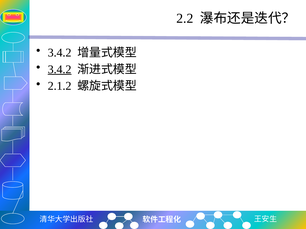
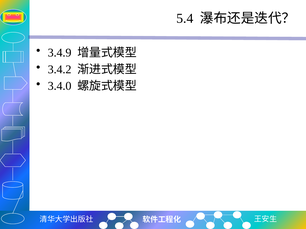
2.2: 2.2 -> 5.4 (185, 18)
3.4.2: 3.4.2 -> 3.4.9 (60, 53)
3.4.2 underline: present -> none (60, 70)
2.1.2: 2.1.2 -> 3.4.0 (60, 86)
